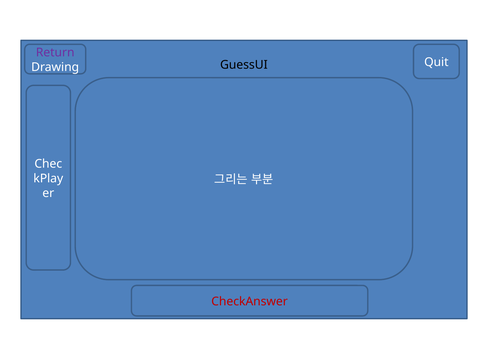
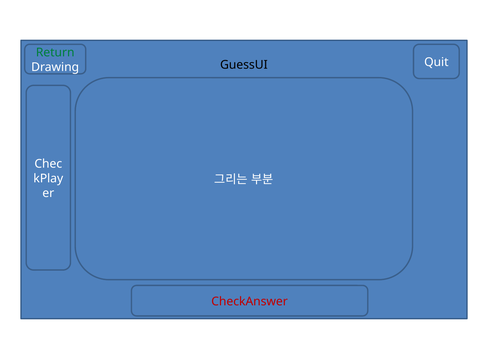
Return colour: purple -> green (55, 53)
